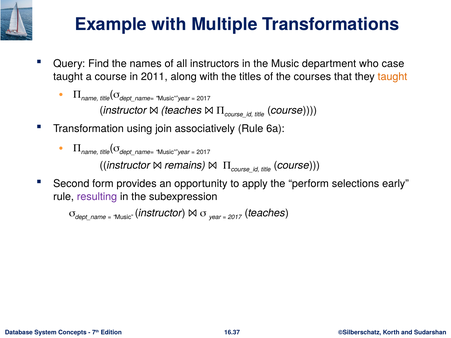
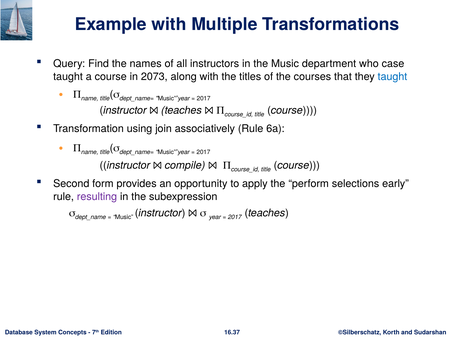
2011: 2011 -> 2073 (154, 77)
taught colour: orange -> blue (392, 77)
remains: remains -> compile (185, 166)
